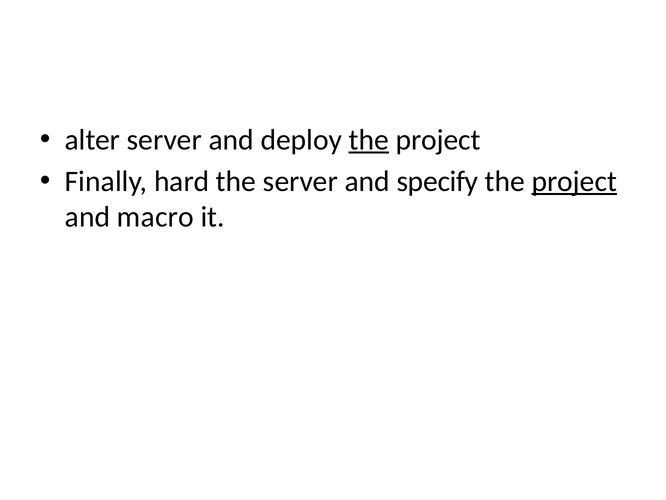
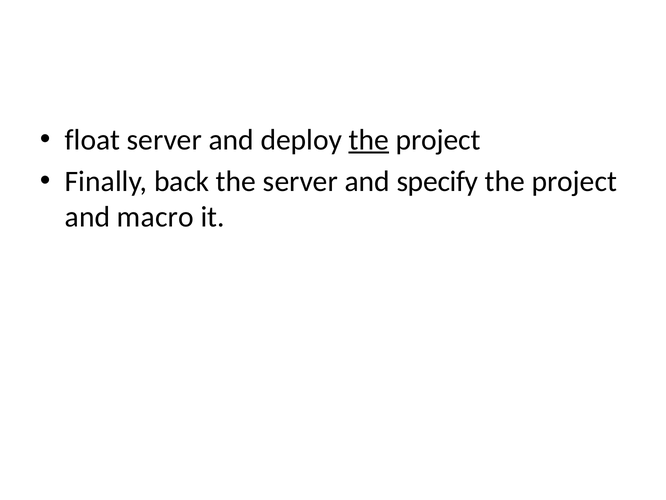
alter: alter -> float (93, 140)
hard: hard -> back (182, 181)
project underline: present -> none (574, 181)
